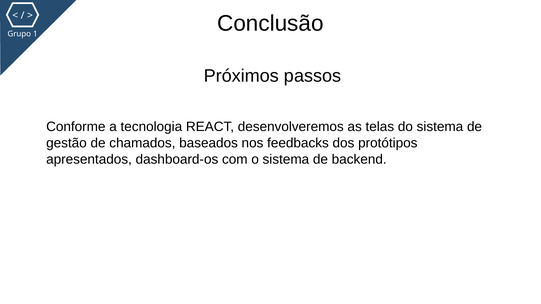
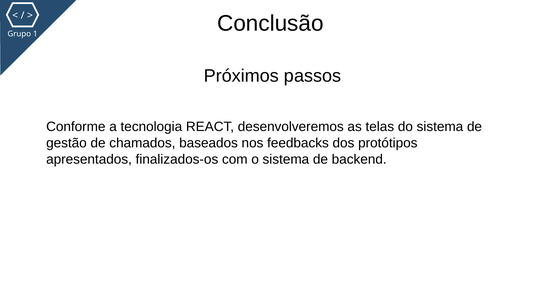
dashboard-os: dashboard-os -> finalizados-os (177, 159)
